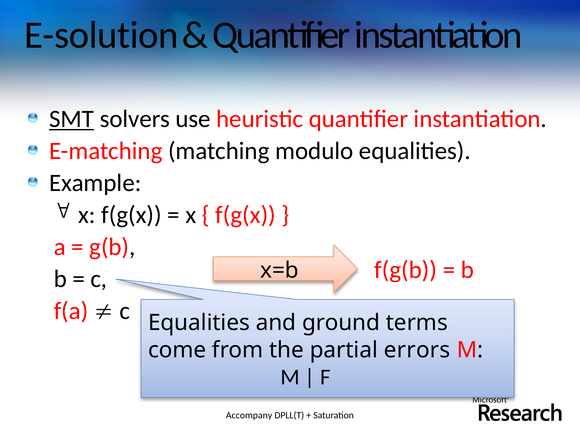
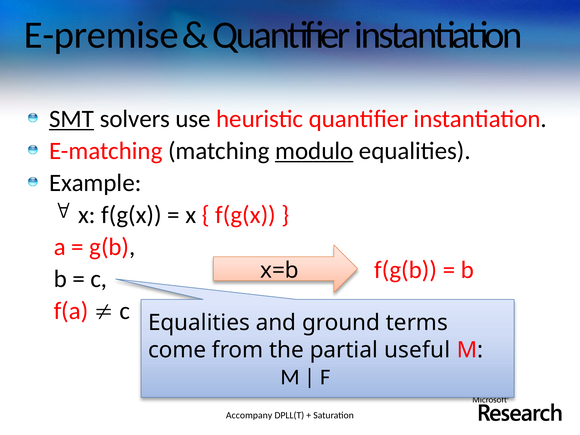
E-solution: E-solution -> E-premise (101, 35)
modulo underline: none -> present (314, 151)
errors: errors -> useful (417, 350)
